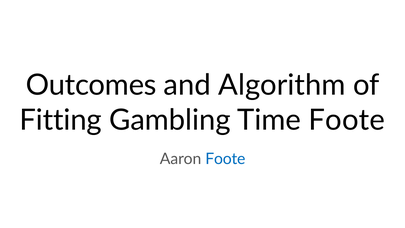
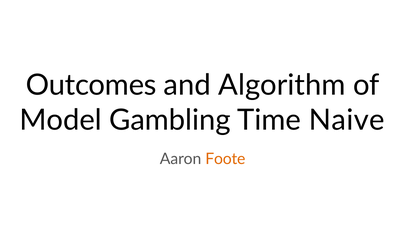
Fitting: Fitting -> Model (61, 120)
Time Foote: Foote -> Naive (347, 120)
Foote colour: blue -> orange (225, 159)
